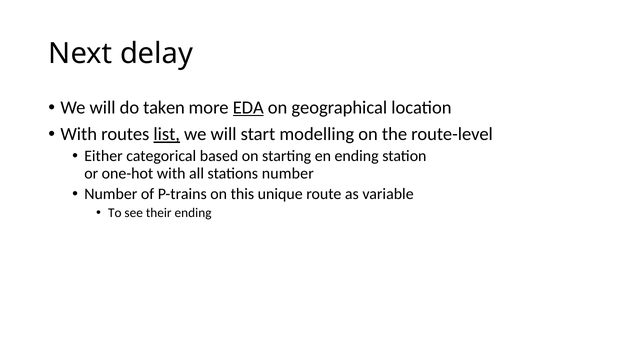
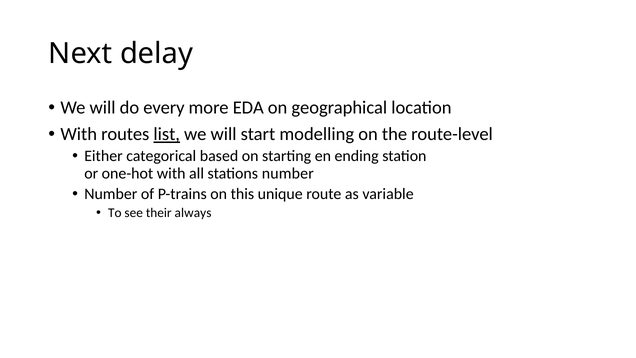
taken: taken -> every (164, 108)
EDA underline: present -> none (248, 108)
their ending: ending -> always (193, 213)
